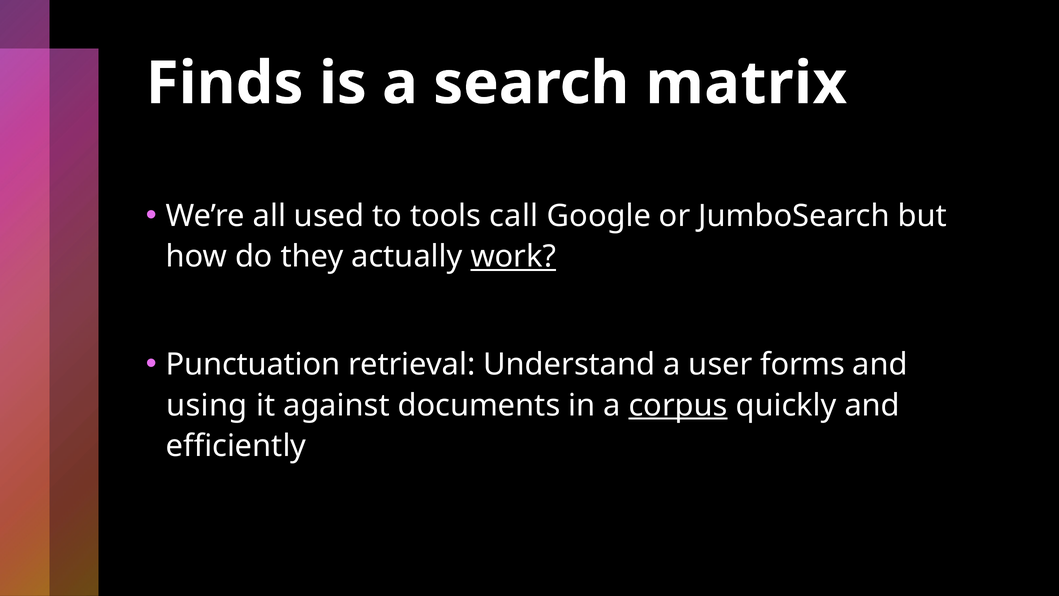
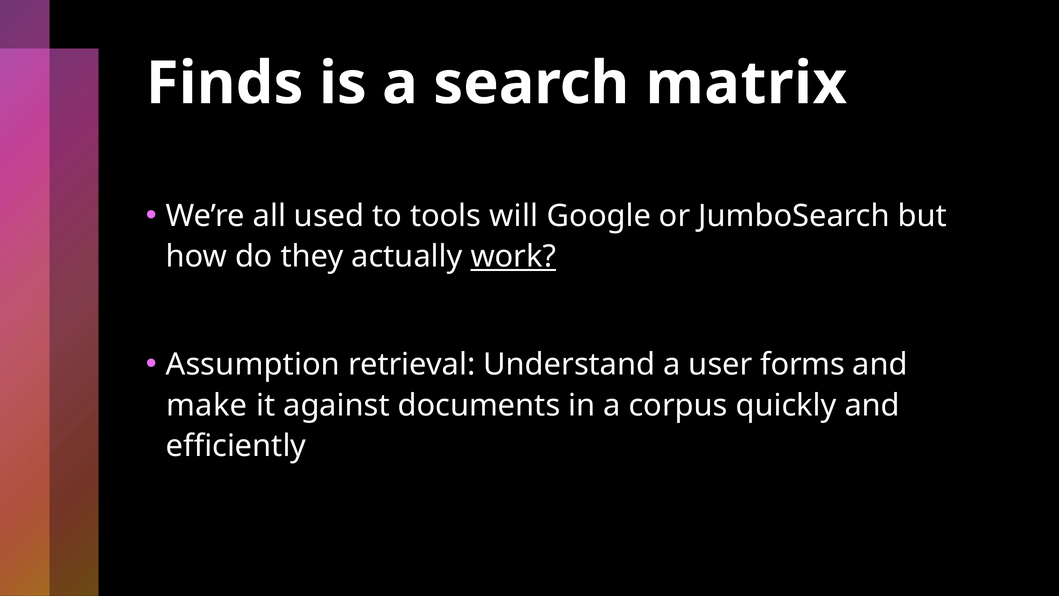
call: call -> will (514, 216)
Punctuation: Punctuation -> Assumption (253, 364)
using: using -> make (207, 405)
corpus underline: present -> none (678, 405)
